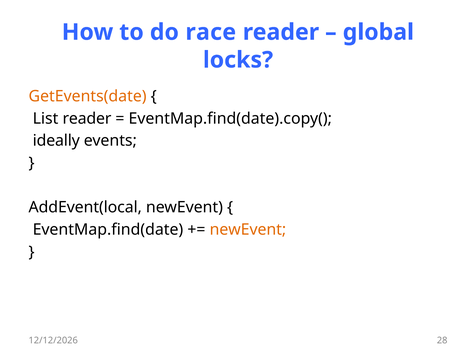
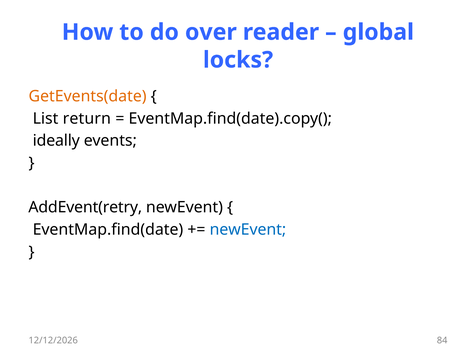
race: race -> over (211, 32)
List reader: reader -> return (87, 119)
AddEvent(local: AddEvent(local -> AddEvent(retry (85, 207)
newEvent colour: orange -> blue (248, 230)
28: 28 -> 84 (442, 340)
